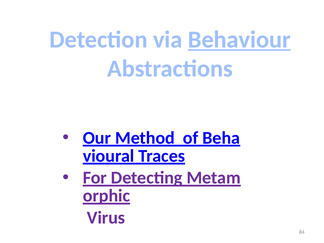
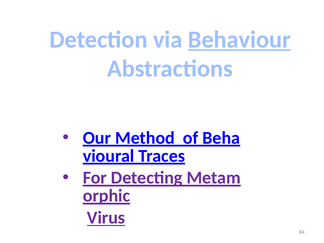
Virus underline: none -> present (106, 218)
